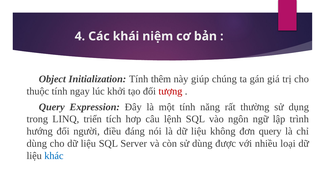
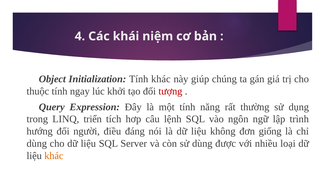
Tính thêm: thêm -> khác (161, 79)
đơn query: query -> giống (270, 131)
khác colour: blue -> orange (54, 156)
